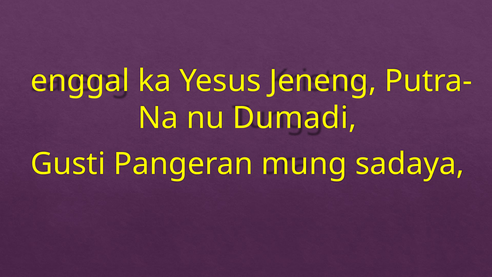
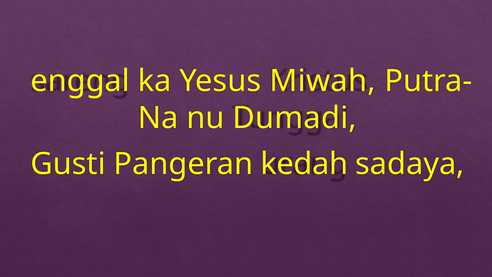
Jeneng: Jeneng -> Miwah (323, 81)
mung: mung -> kedah (304, 164)
